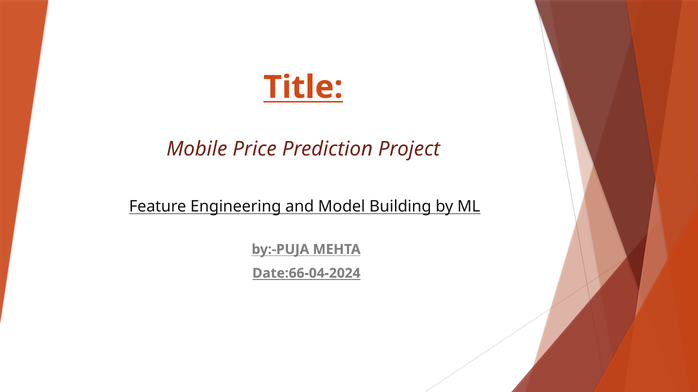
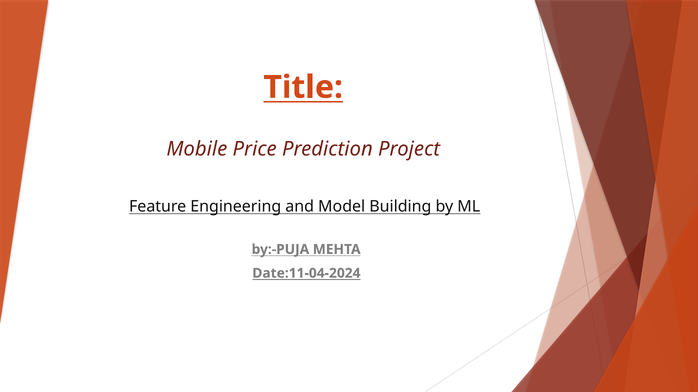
Date:66-04-2024: Date:66-04-2024 -> Date:11-04-2024 (306, 274)
